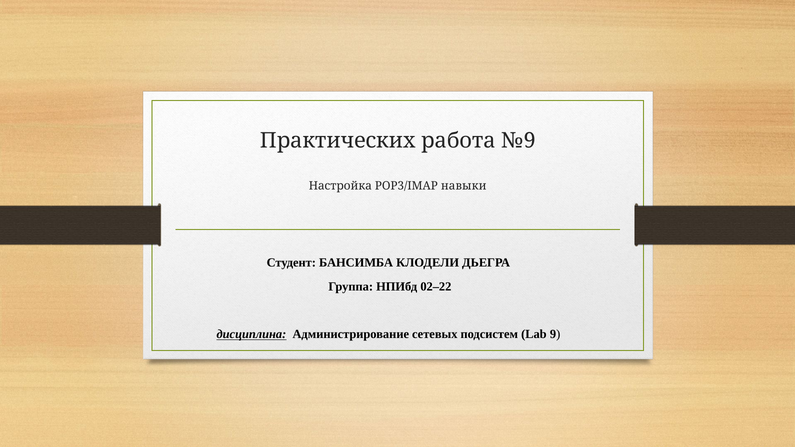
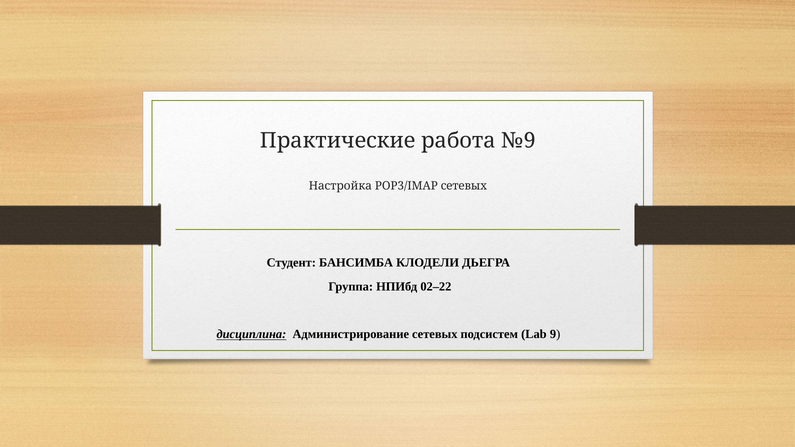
Практических: Практических -> Практические (338, 141)
POP3/IMAP навыки: навыки -> сетевых (464, 186)
